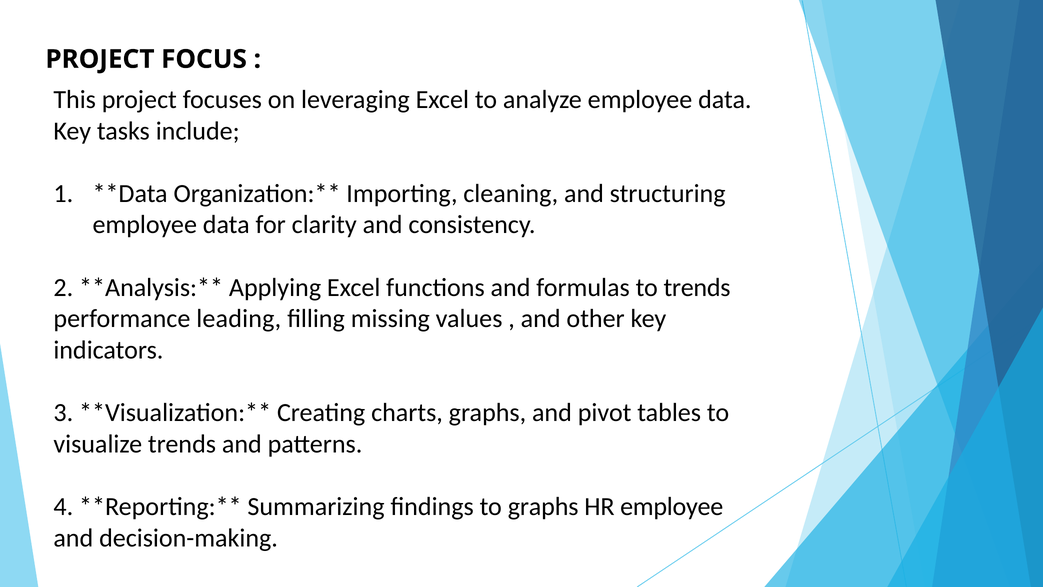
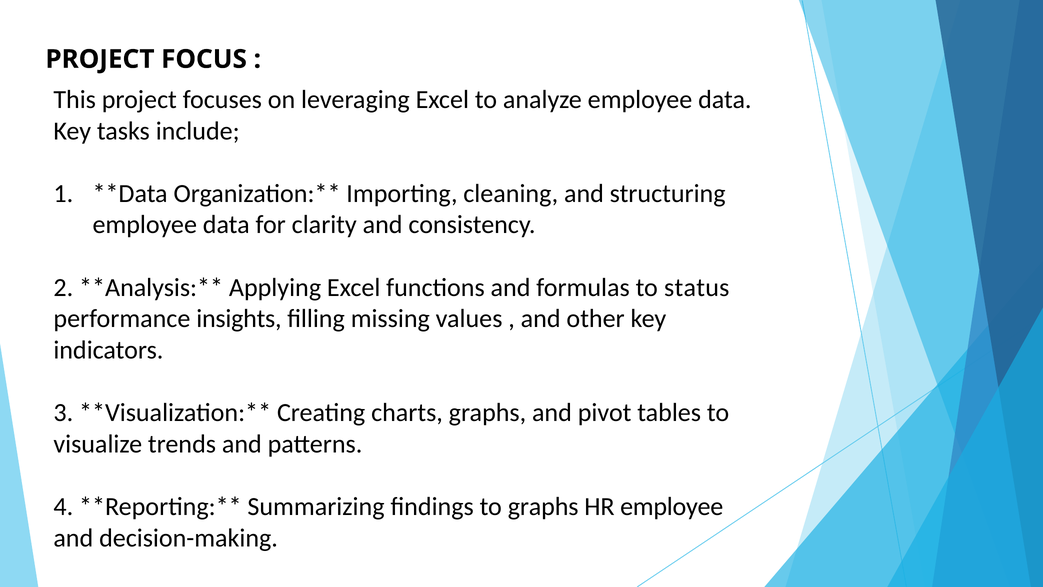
to trends: trends -> status (697, 287)
leading: leading -> insights (239, 319)
